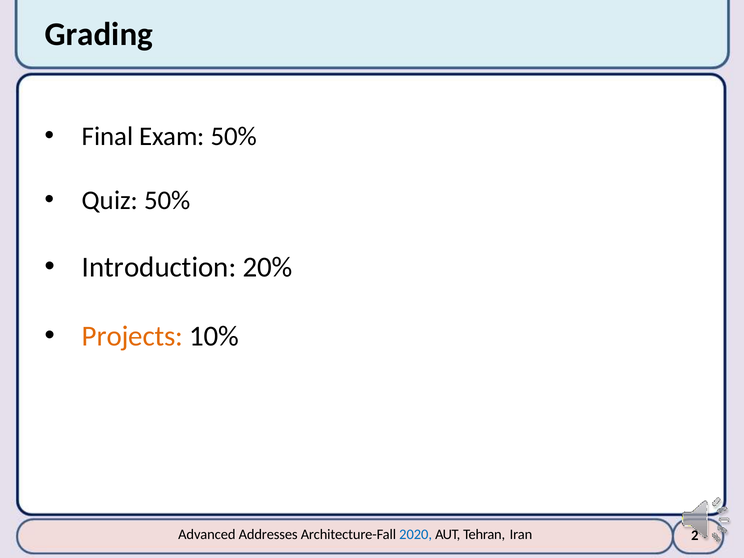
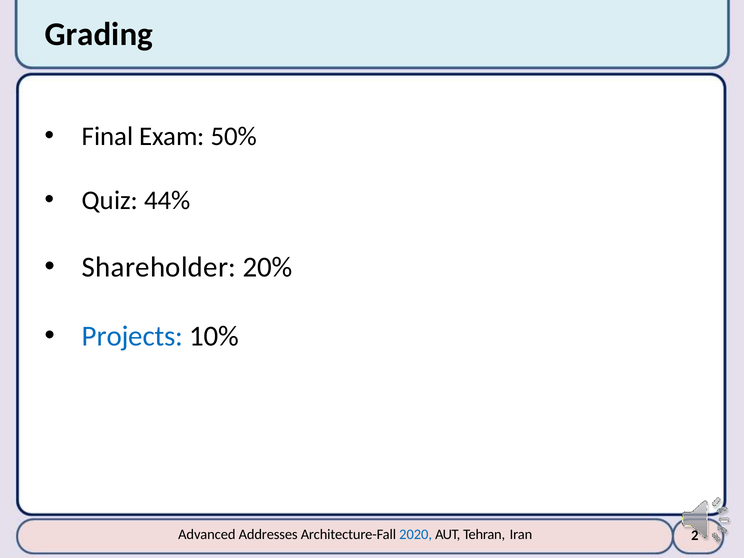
Quiz 50%: 50% -> 44% (167, 200)
Introduction: Introduction -> Shareholder (159, 267)
Projects colour: orange -> blue (132, 336)
